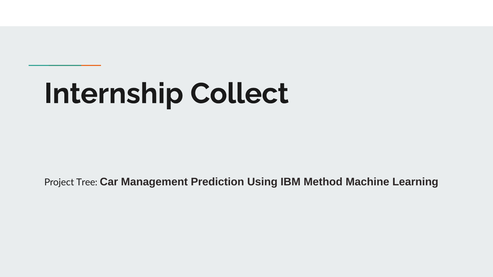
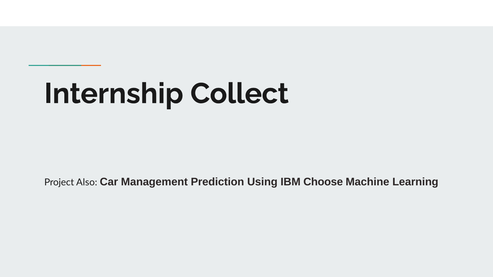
Tree: Tree -> Also (87, 183)
Method: Method -> Choose (323, 182)
